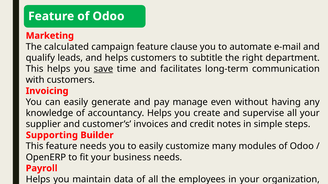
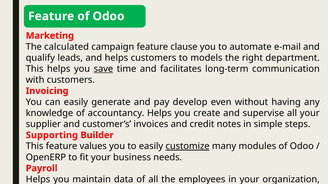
subtitle: subtitle -> models (206, 58)
pay manage: manage -> develop (190, 102)
feature needs: needs -> values (93, 147)
customize underline: none -> present (188, 147)
